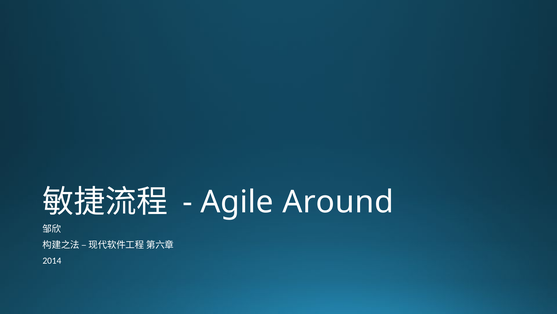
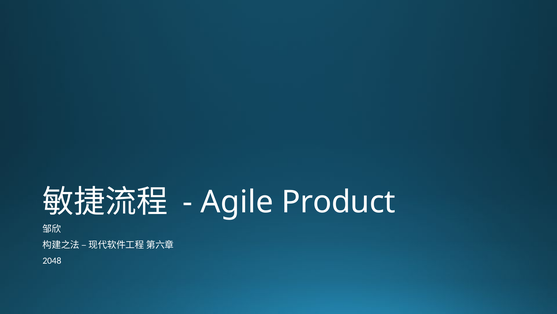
Around: Around -> Product (338, 202)
2014: 2014 -> 2048 (52, 260)
